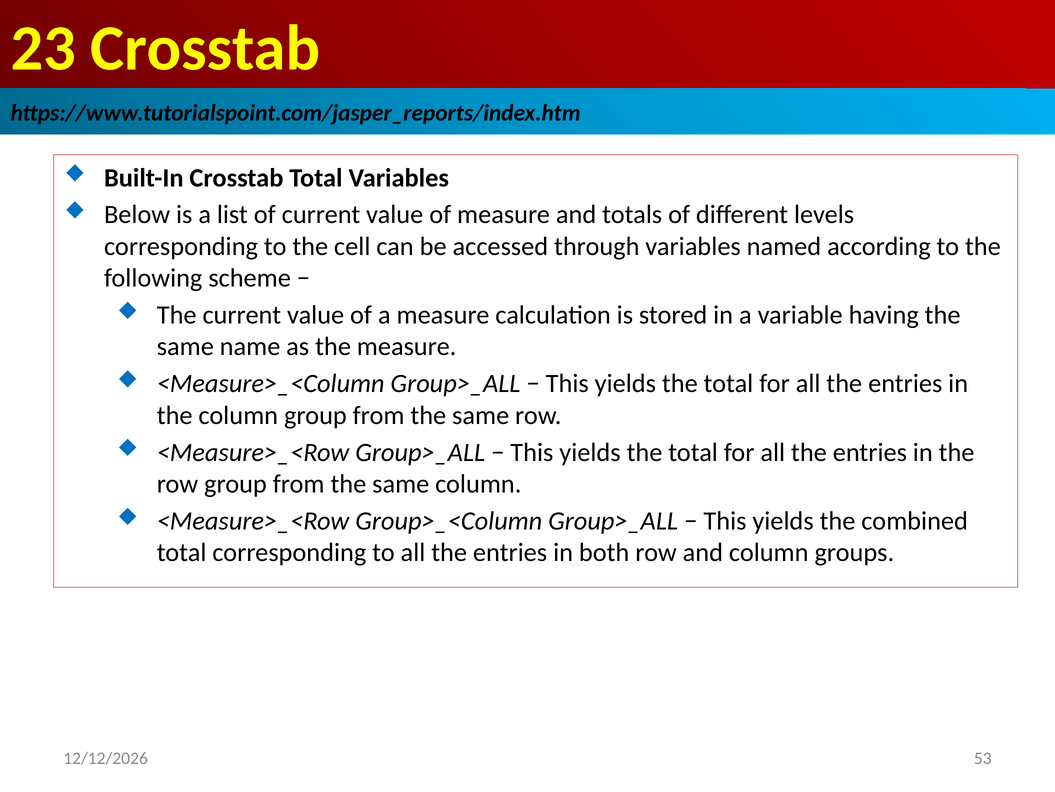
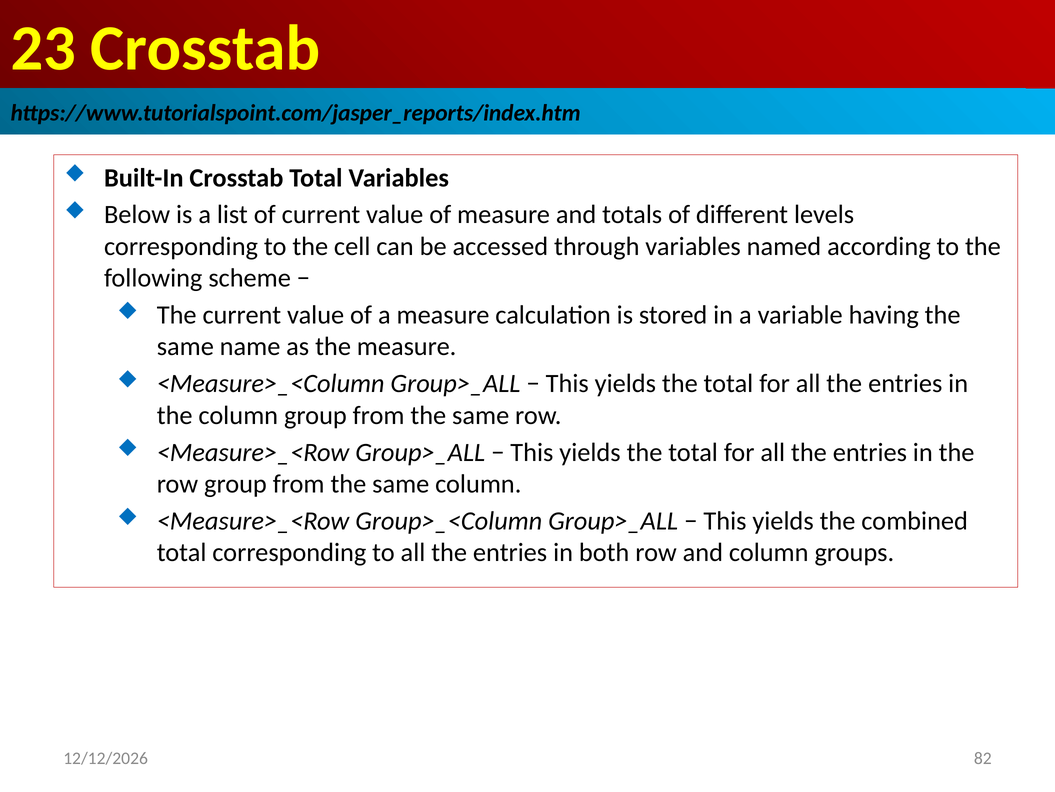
53: 53 -> 82 (983, 758)
